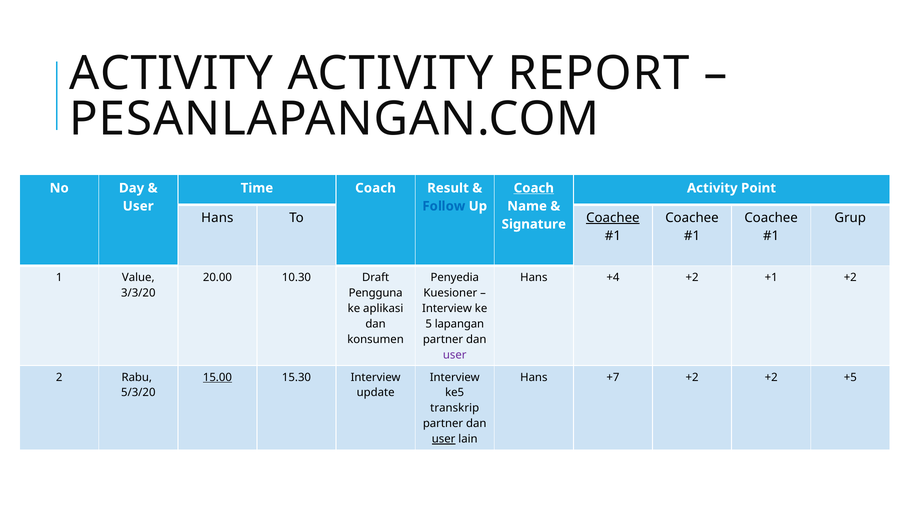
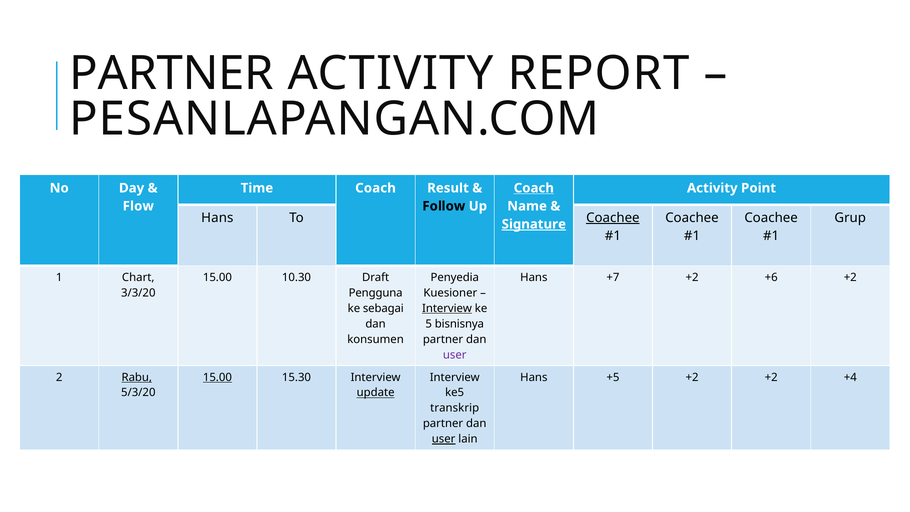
ACTIVITY: ACTIVITY -> PARTNER (172, 74)
User: User -> Flow (138, 206)
Follow colour: blue -> black (444, 206)
Signature underline: none -> present (534, 224)
Value: Value -> Chart (138, 277)
20.00: 20.00 -> 15.00 (217, 277)
+4: +4 -> +7 (613, 277)
+1: +1 -> +6 (771, 277)
aplikasi: aplikasi -> sebagai (383, 308)
Interview underline: none -> present (447, 308)
lapangan: lapangan -> bisnisnya (459, 324)
Rabu underline: none -> present (137, 377)
+7: +7 -> +5 (613, 377)
+5: +5 -> +4 (850, 377)
update underline: none -> present (376, 393)
